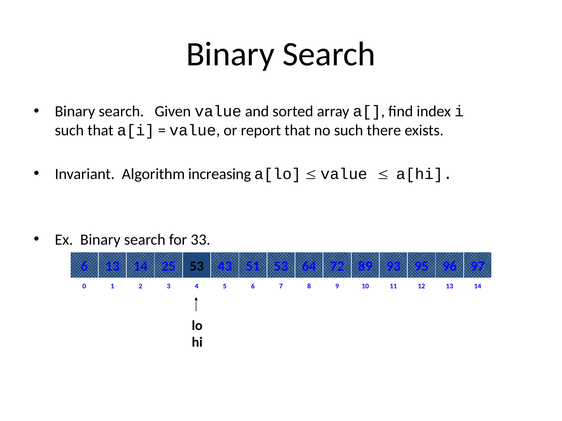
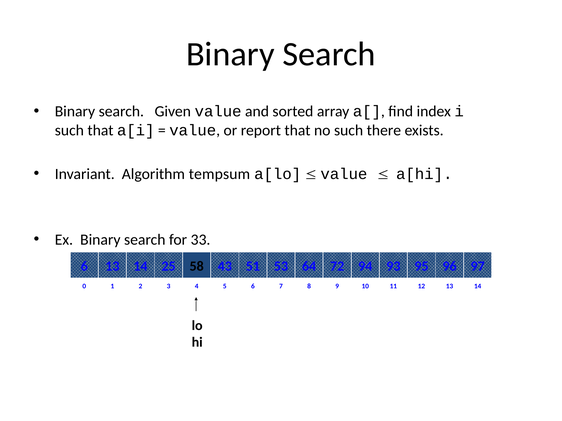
increasing: increasing -> tempsum (219, 174)
25 53: 53 -> 58 (197, 266)
89: 89 -> 94 (365, 266)
